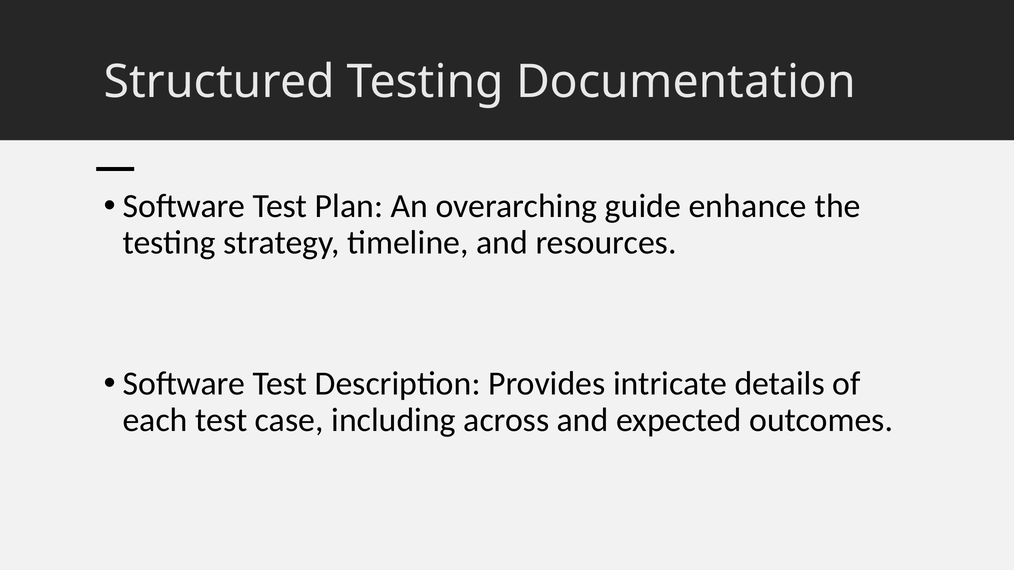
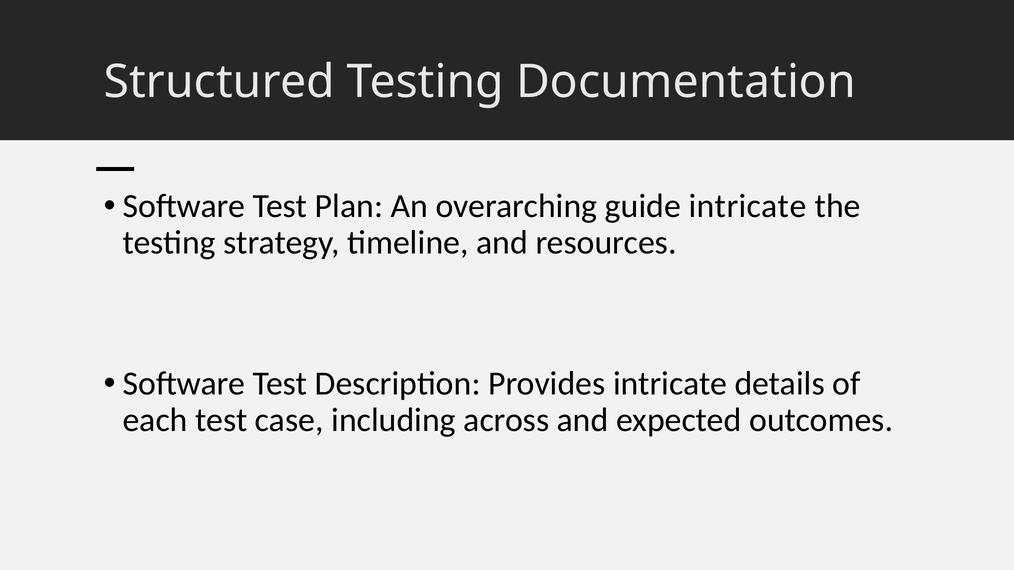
guide enhance: enhance -> intricate (748, 206)
